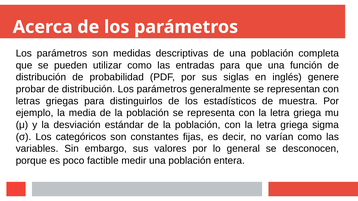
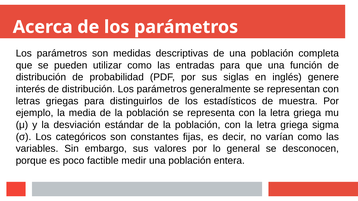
probar: probar -> interés (30, 89)
